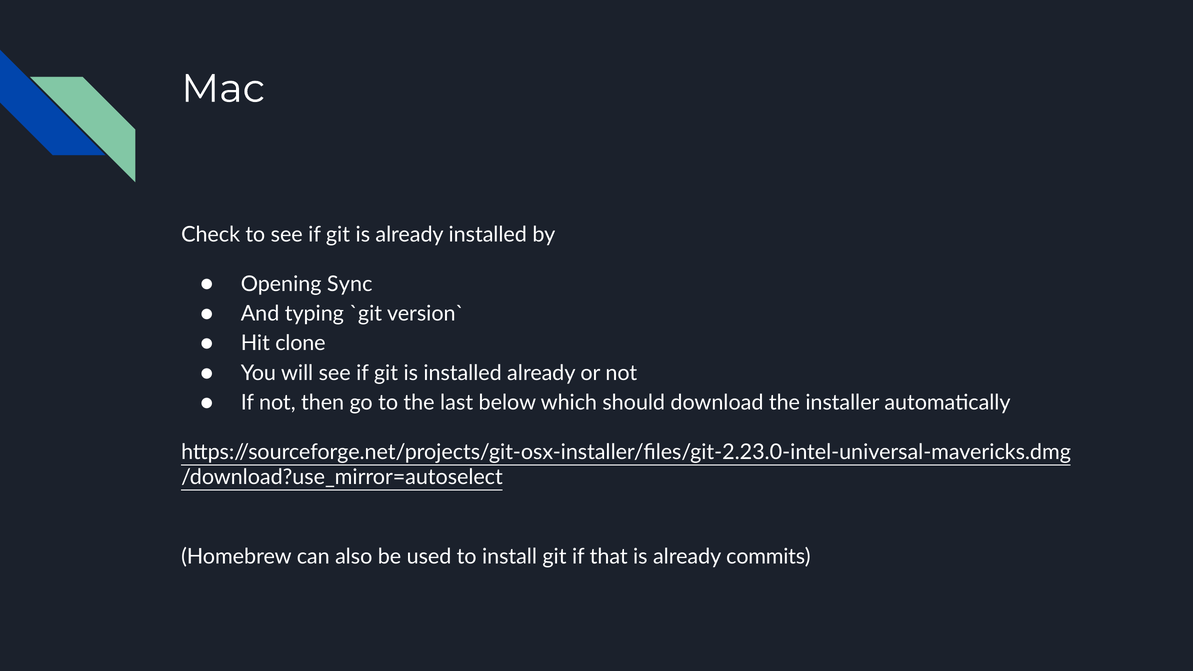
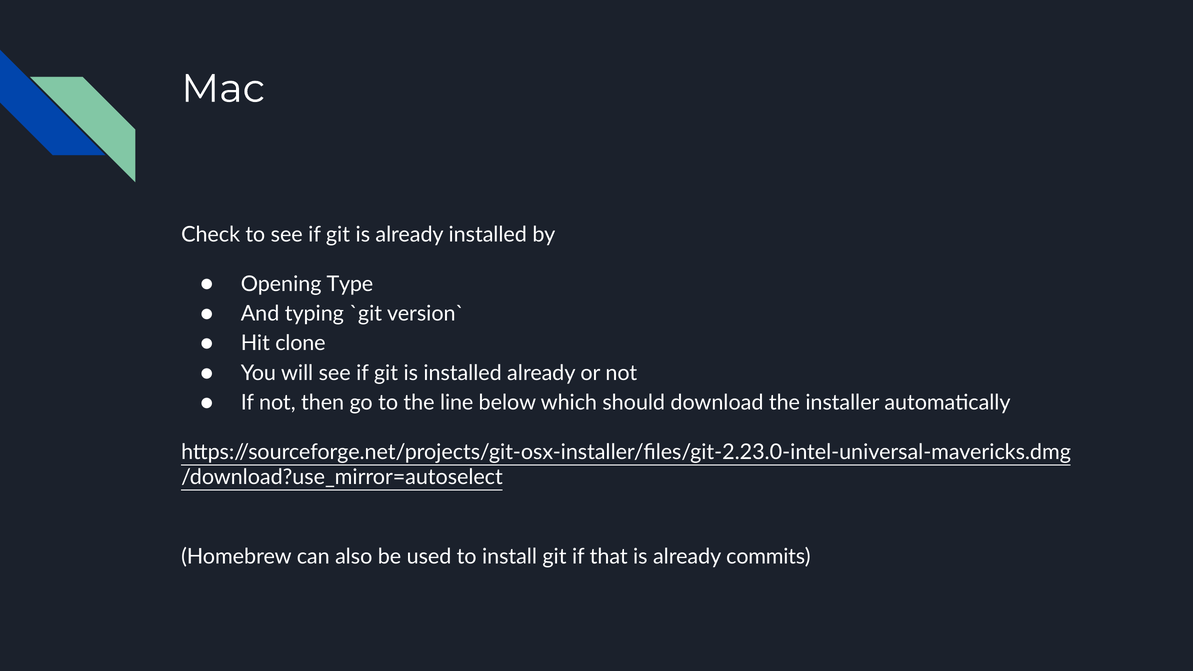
Sync: Sync -> Type (350, 284)
last: last -> line (457, 403)
